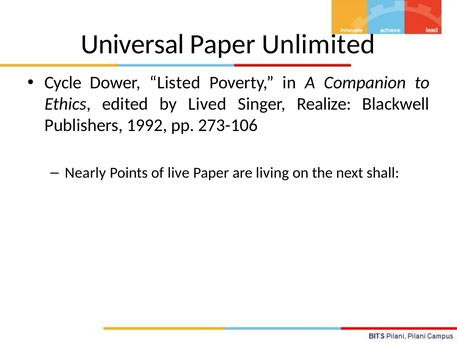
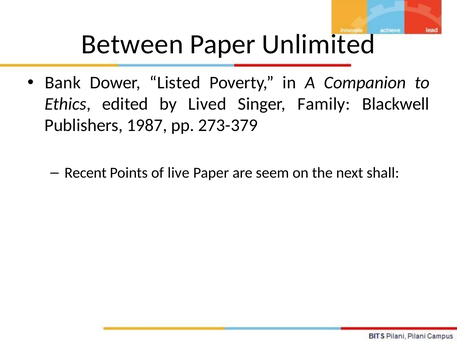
Universal: Universal -> Between (132, 44)
Cycle: Cycle -> Bank (63, 83)
Realize: Realize -> Family (324, 104)
1992: 1992 -> 1987 (147, 125)
273-106: 273-106 -> 273-379 (228, 125)
Nearly: Nearly -> Recent (86, 173)
living: living -> seem (272, 173)
